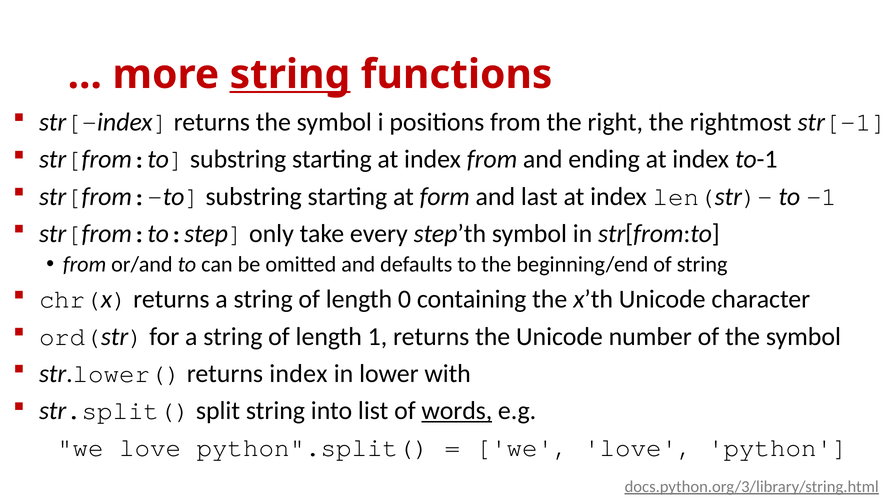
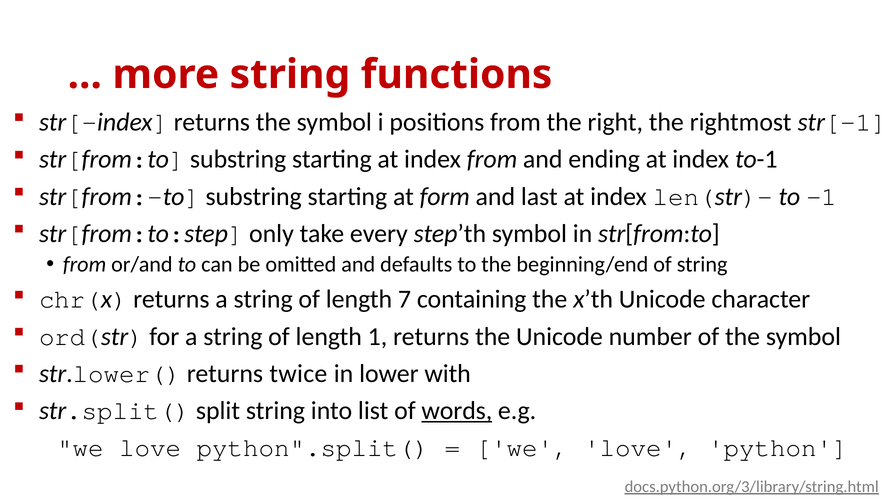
string underline: present -> none (290, 75)
0: 0 -> 7 (405, 299)
returns index: index -> twice (298, 374)
